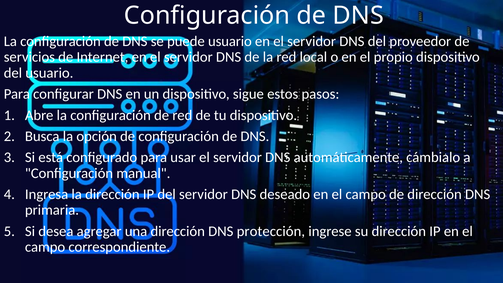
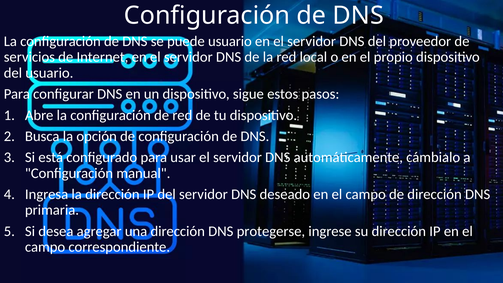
protección: protección -> protegerse (271, 231)
